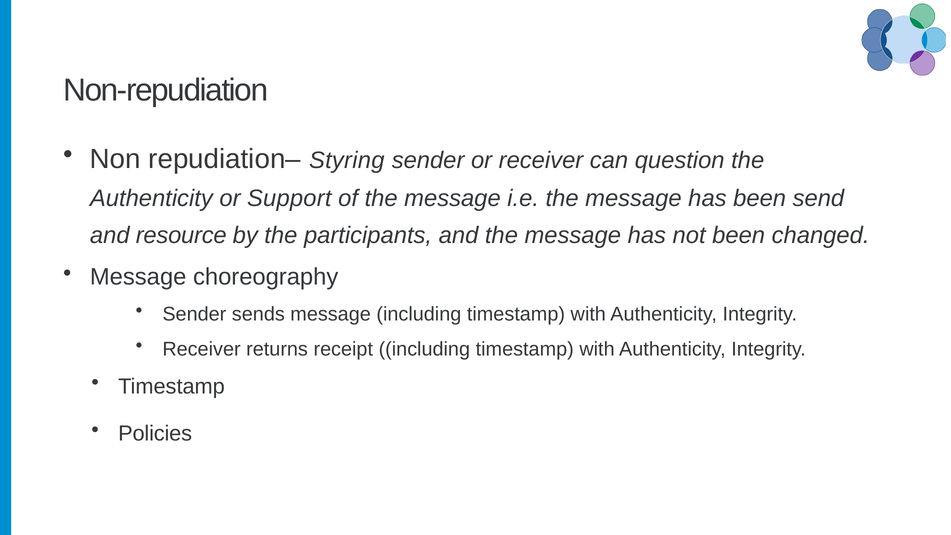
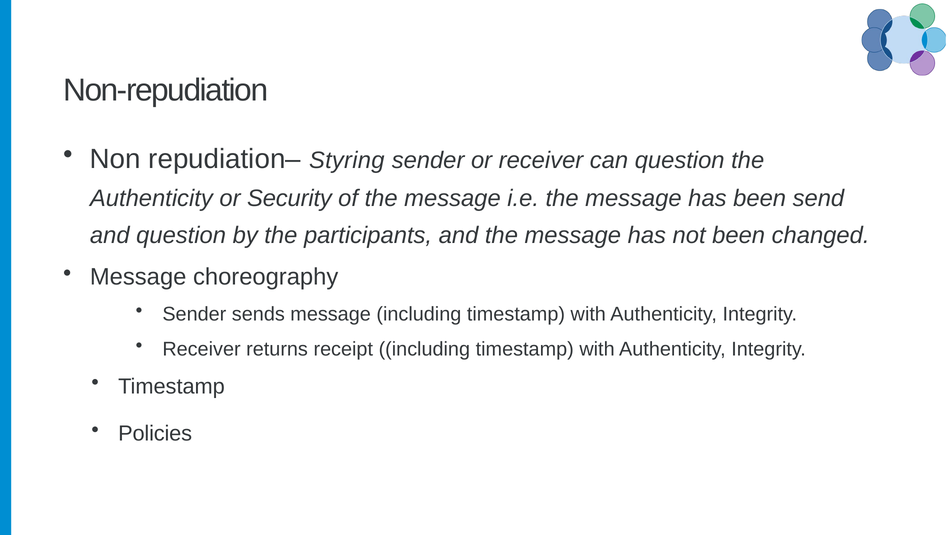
Support: Support -> Security (289, 198)
and resource: resource -> question (181, 235)
